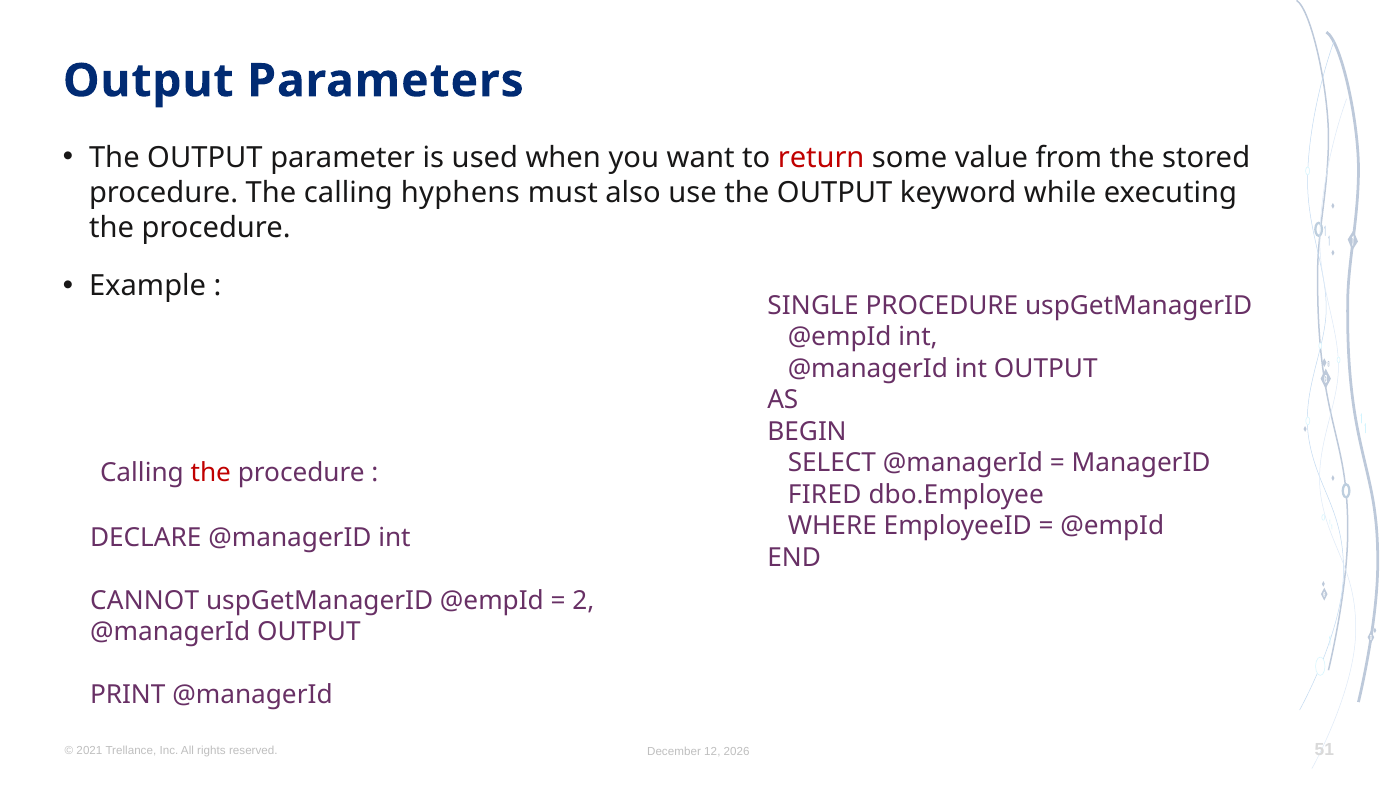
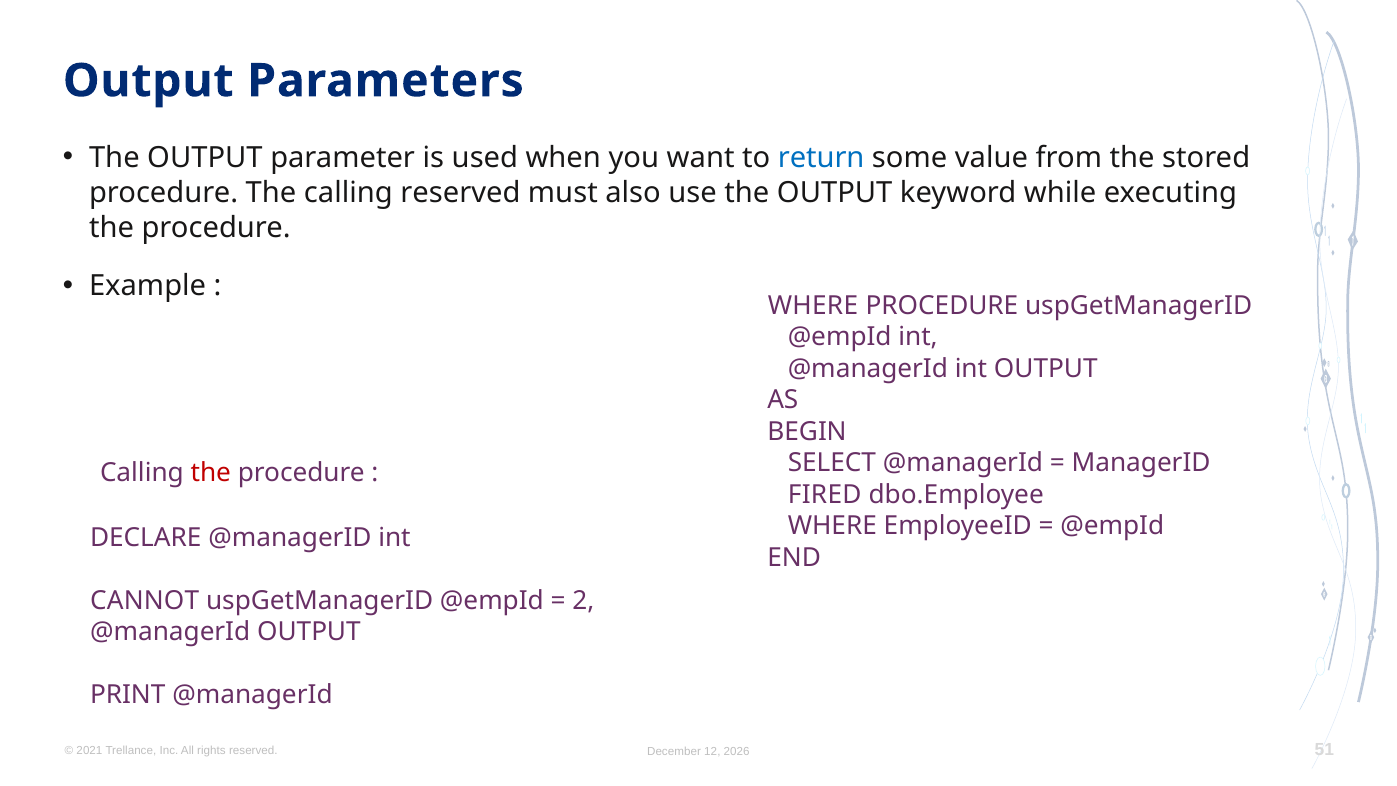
return colour: red -> blue (821, 158)
calling hyphens: hyphens -> reserved (460, 193)
SINGLE: SINGLE -> WHERE (813, 306)
